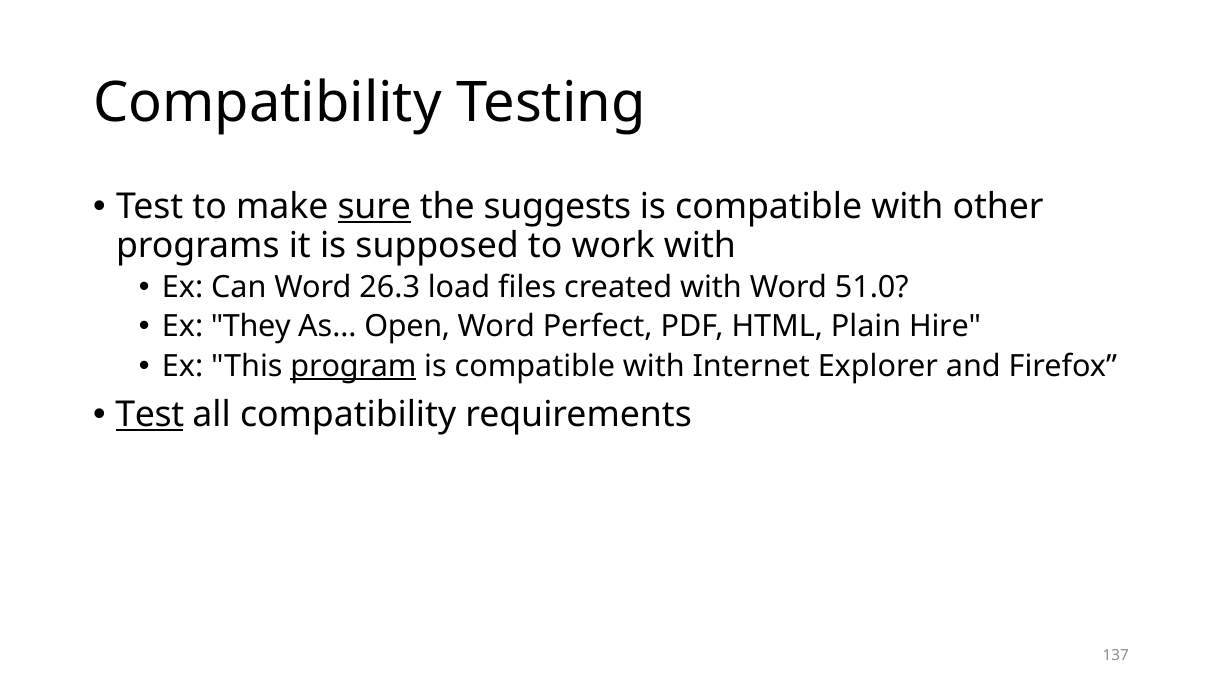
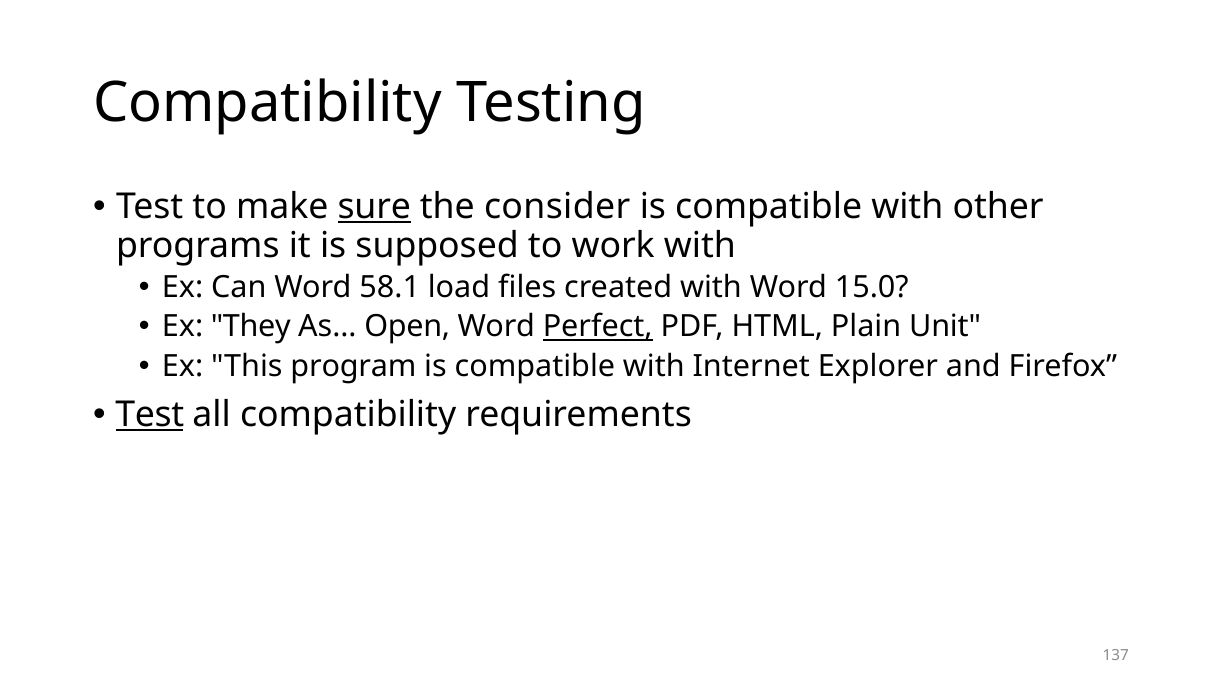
suggests: suggests -> consider (557, 207)
26.3: 26.3 -> 58.1 (390, 287)
51.0: 51.0 -> 15.0 (872, 287)
Perfect underline: none -> present (598, 327)
Hire: Hire -> Unit (945, 327)
program underline: present -> none (353, 366)
